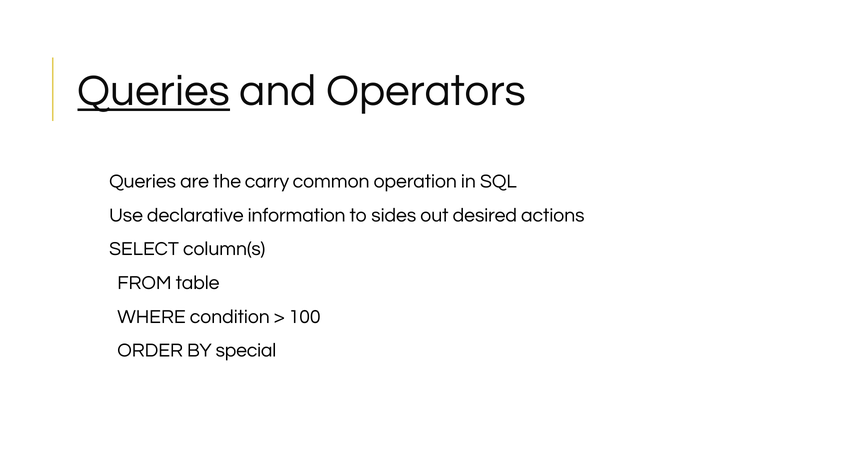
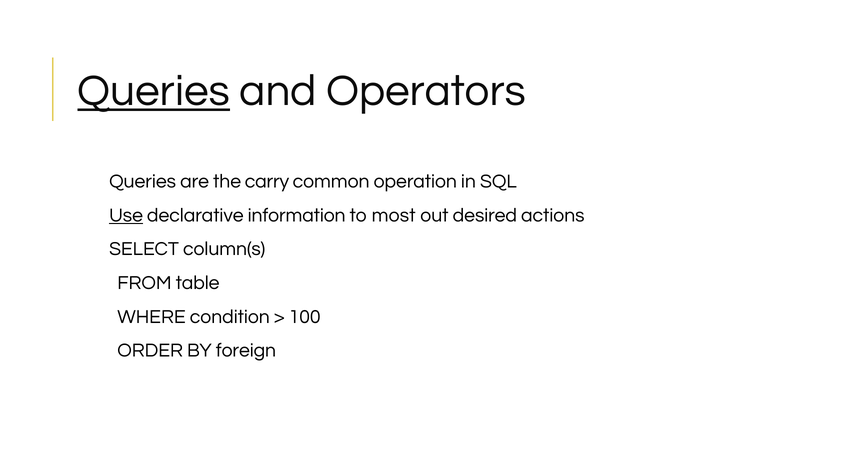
Use underline: none -> present (126, 215)
sides: sides -> most (394, 215)
special: special -> foreign (246, 350)
